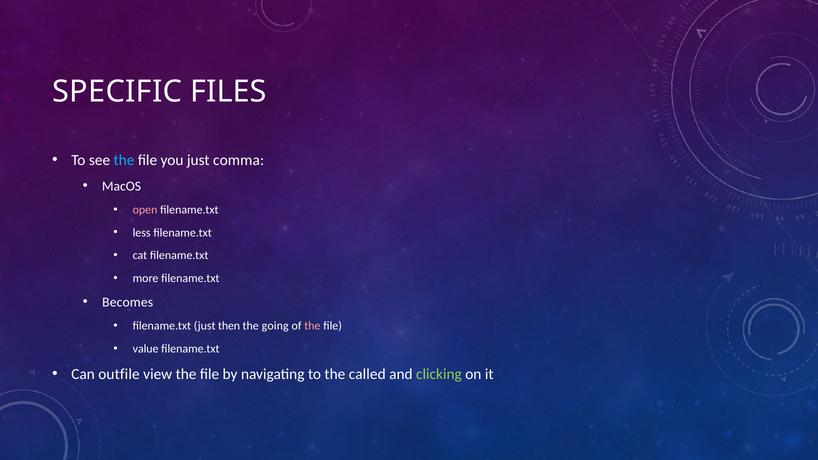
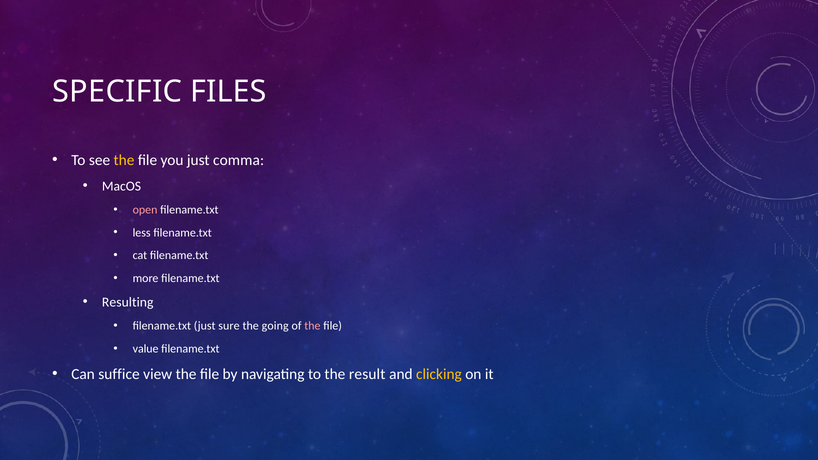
the colour: light blue -> yellow (124, 160)
Becomes: Becomes -> Resulting (128, 302)
then: then -> sure (229, 326)
outfile: outfile -> suffice (119, 374)
called: called -> result (367, 374)
clicking colour: light green -> yellow (439, 374)
